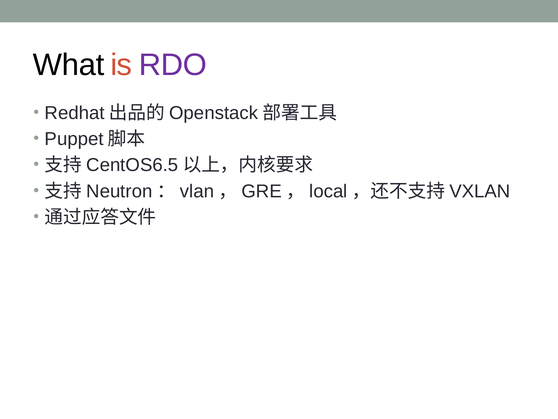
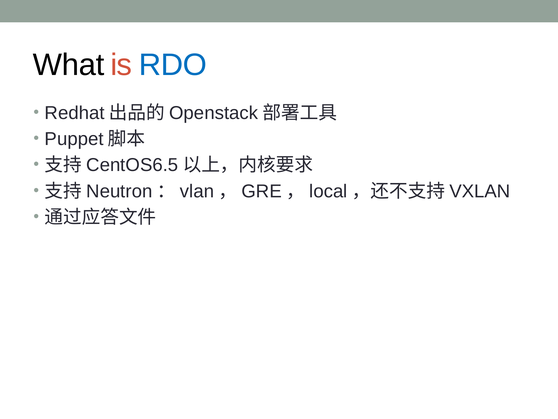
RDO colour: purple -> blue (173, 65)
